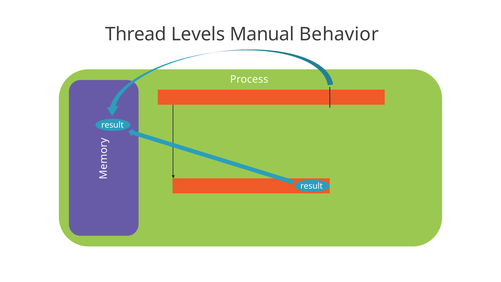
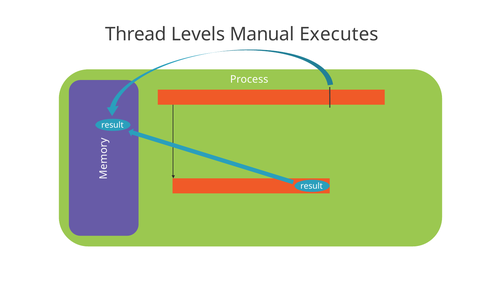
Behavior: Behavior -> Executes (339, 34)
